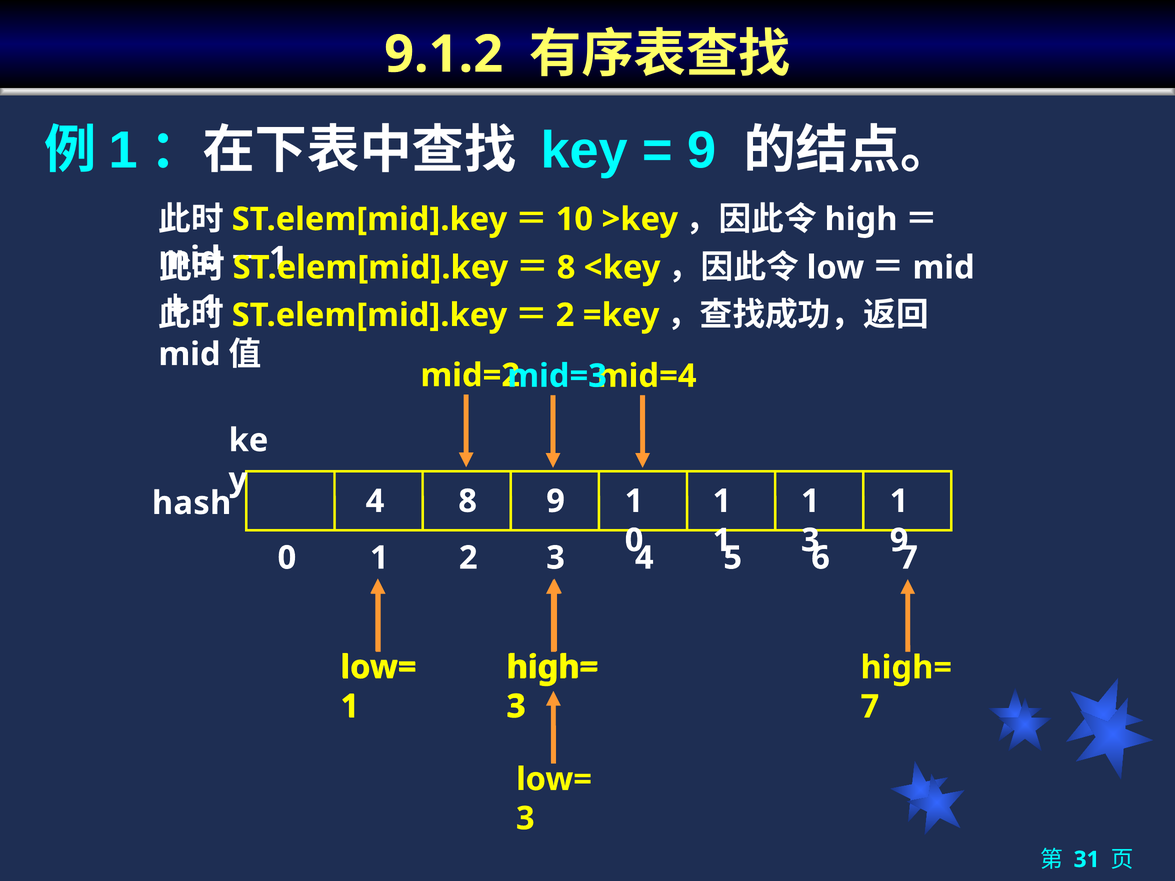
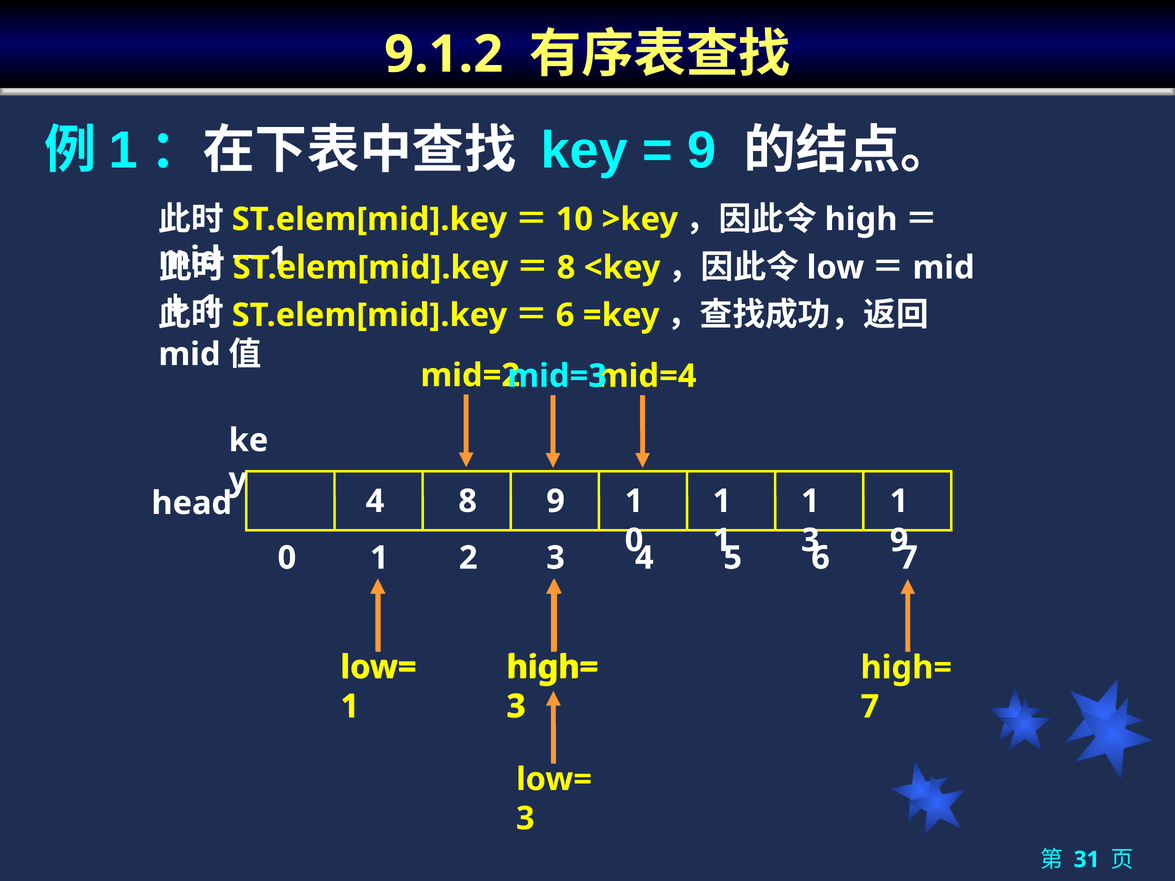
2: 2 -> 6 (565, 315)
hash: hash -> head (192, 503)
